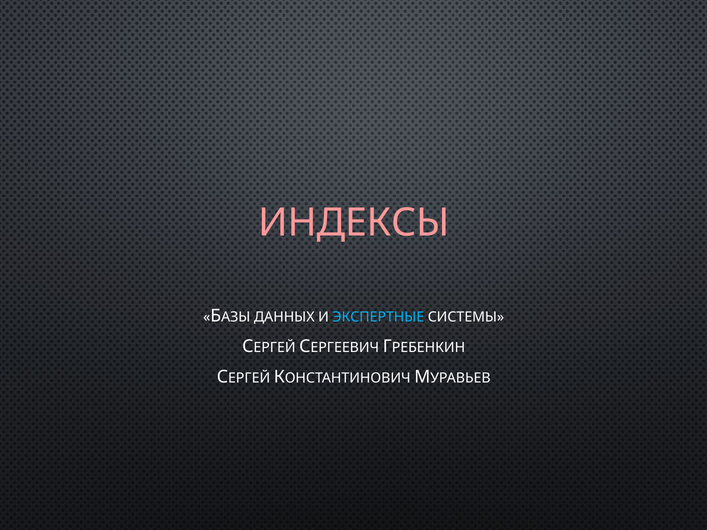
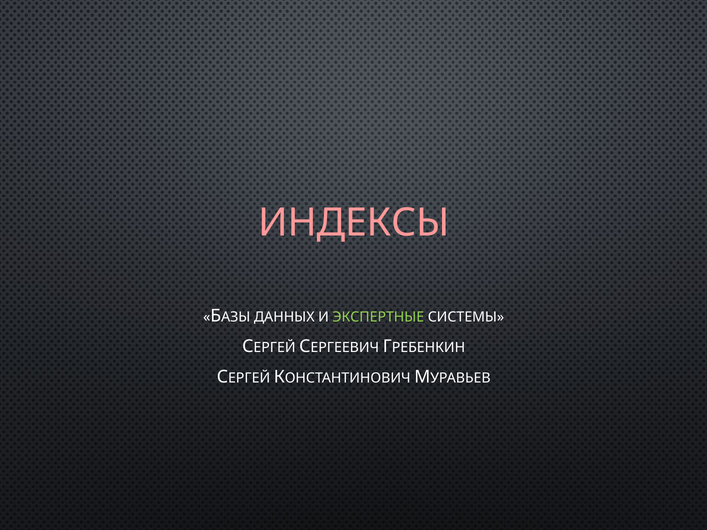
ЭКСПЕРТНЫЕ colour: light blue -> light green (378, 317)
